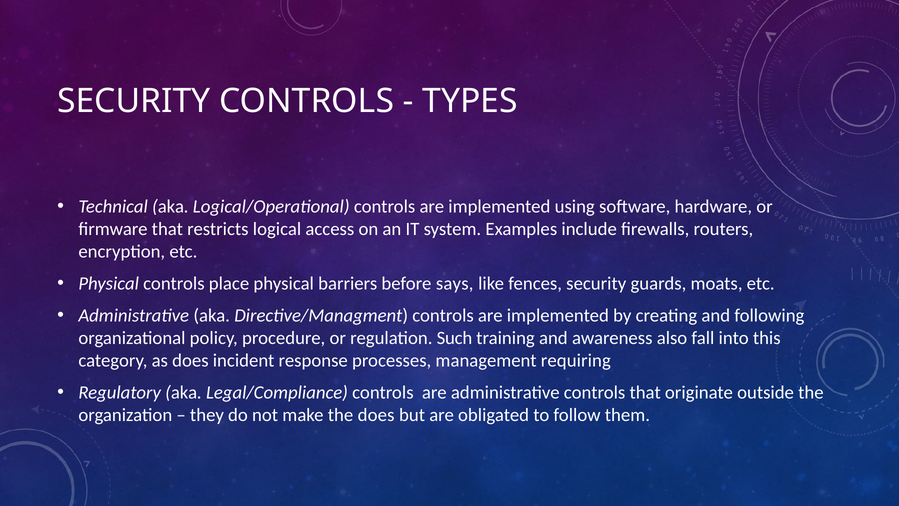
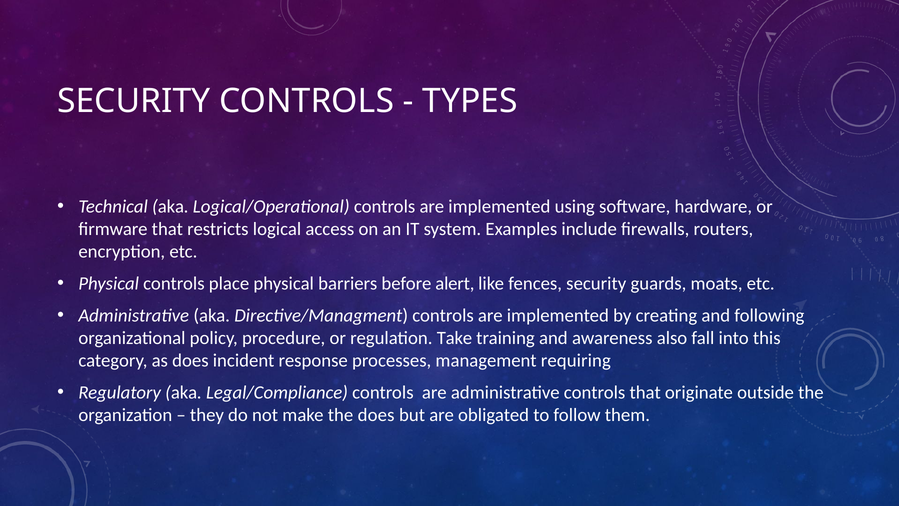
says: says -> alert (455, 283)
Such: Such -> Take (454, 338)
